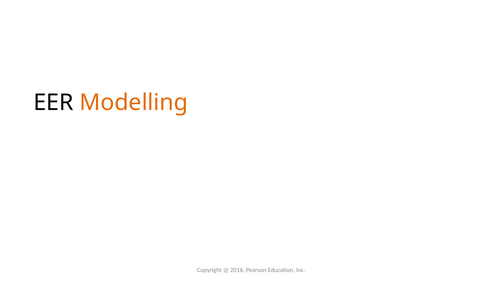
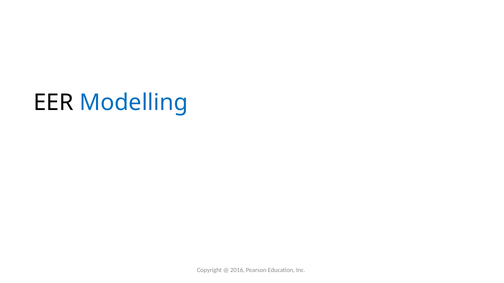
Modelling colour: orange -> blue (134, 103)
